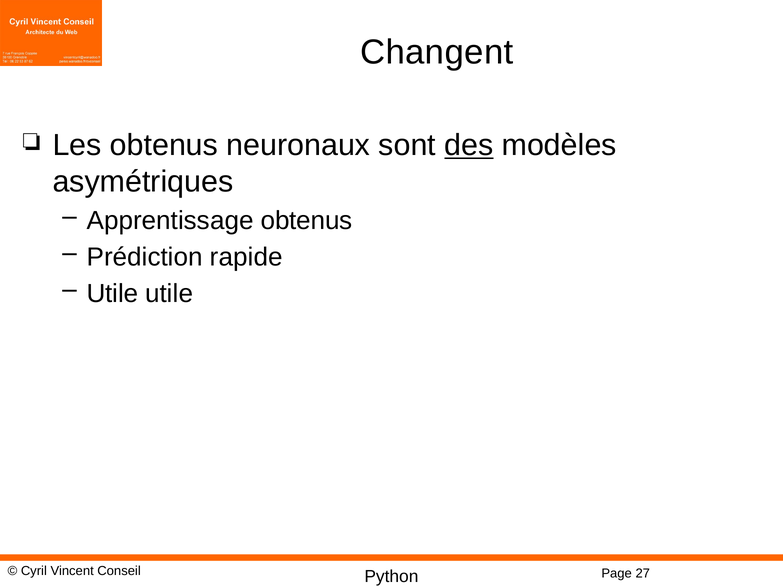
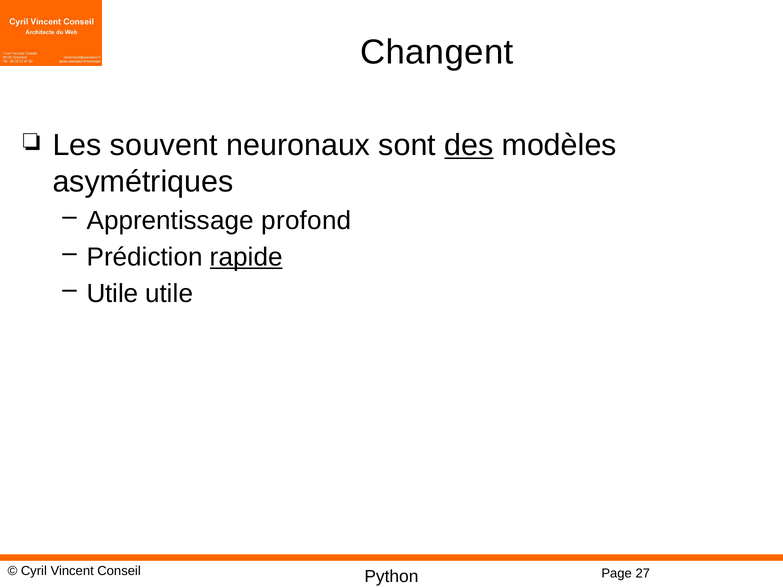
Les obtenus: obtenus -> souvent (164, 145)
Apprentissage obtenus: obtenus -> profond (306, 221)
rapide underline: none -> present (246, 257)
